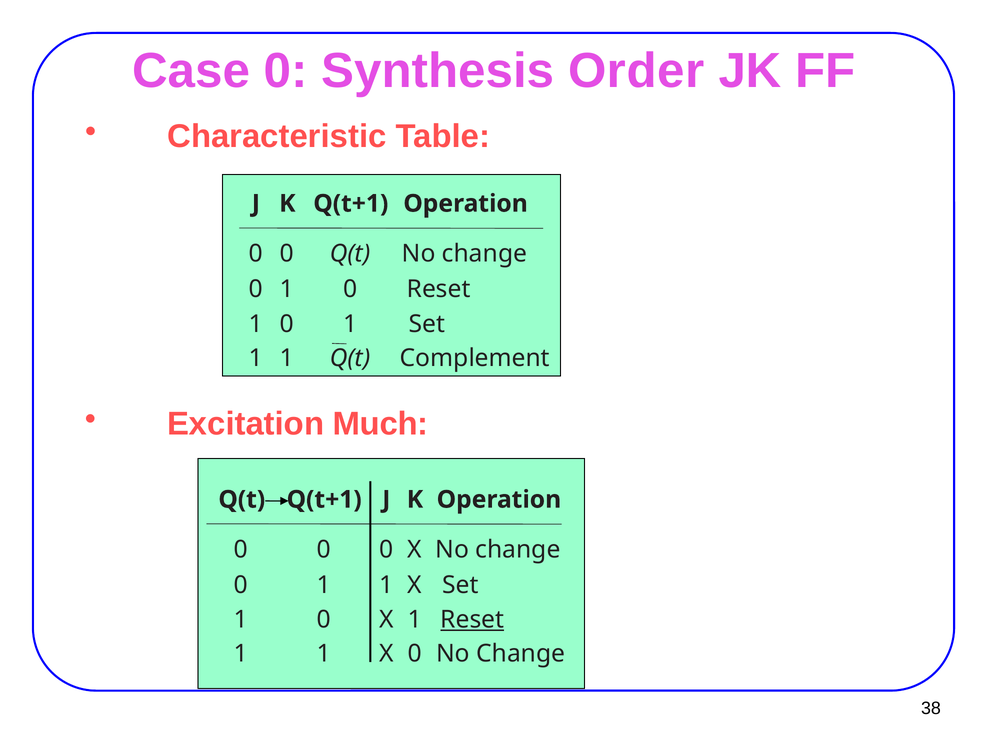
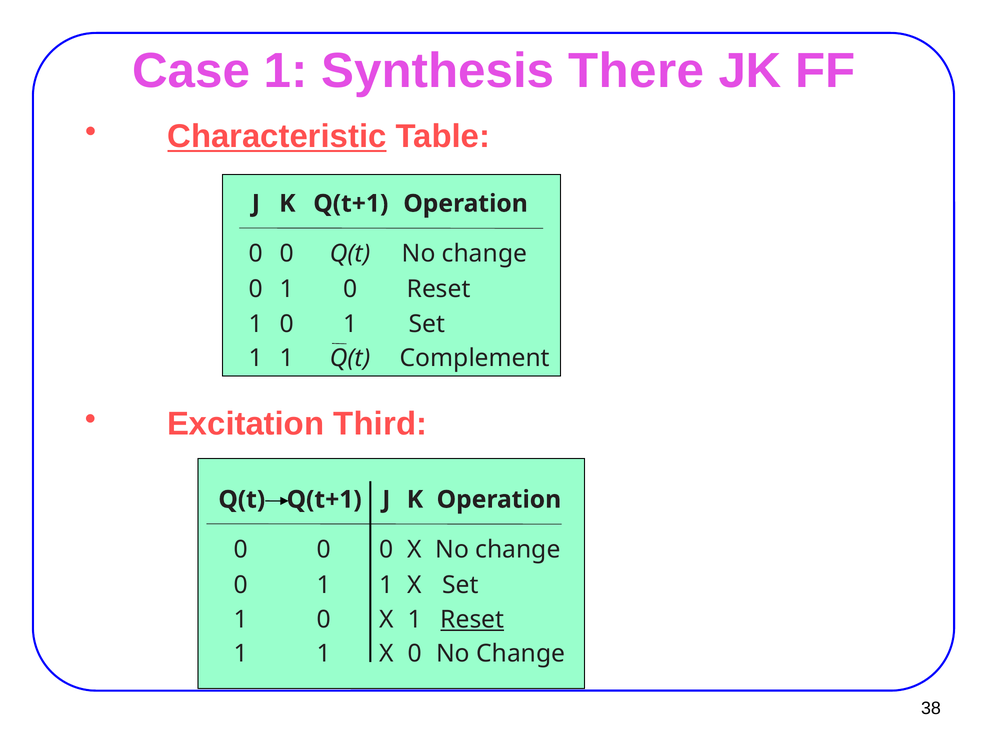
Case 0: 0 -> 1 (286, 71)
Order: Order -> There (636, 71)
Characteristic underline: none -> present (277, 137)
Much: Much -> Third (380, 424)
